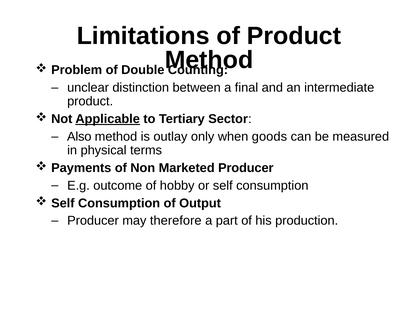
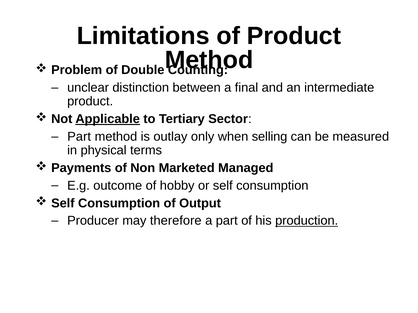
Also: Also -> Part (79, 137)
goods: goods -> selling (270, 137)
Marketed Producer: Producer -> Managed (246, 168)
production underline: none -> present (307, 221)
